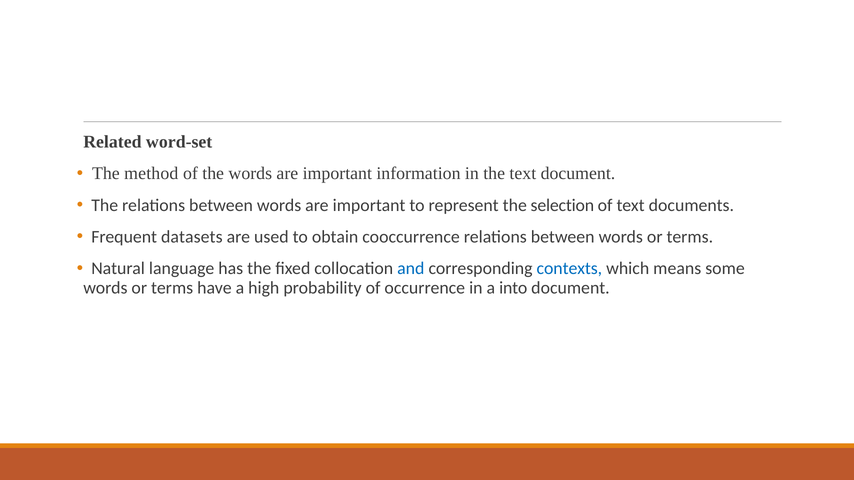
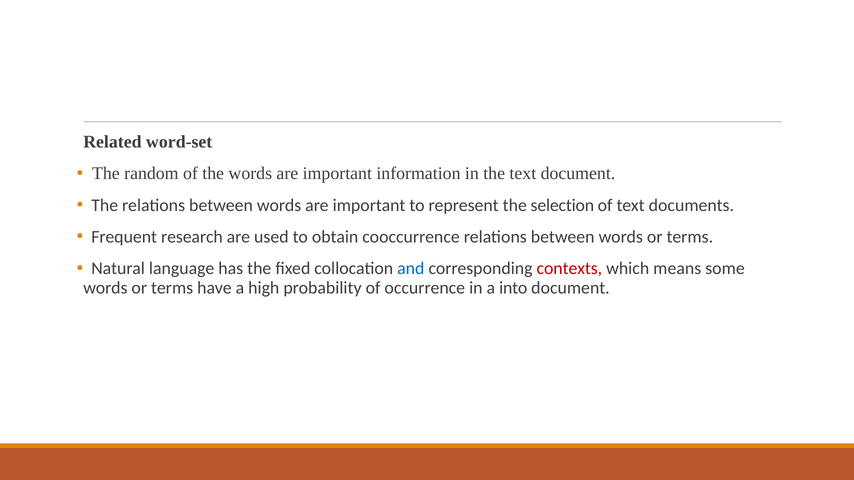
method: method -> random (151, 174)
datasets: datasets -> research (192, 237)
contexts colour: blue -> red (569, 269)
